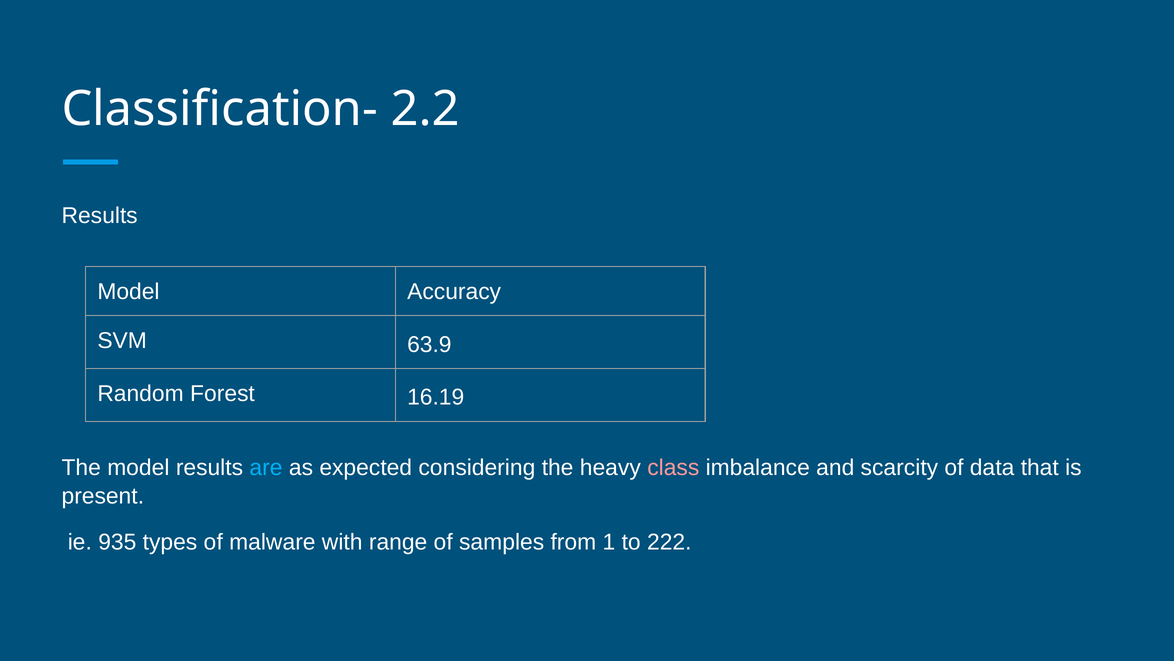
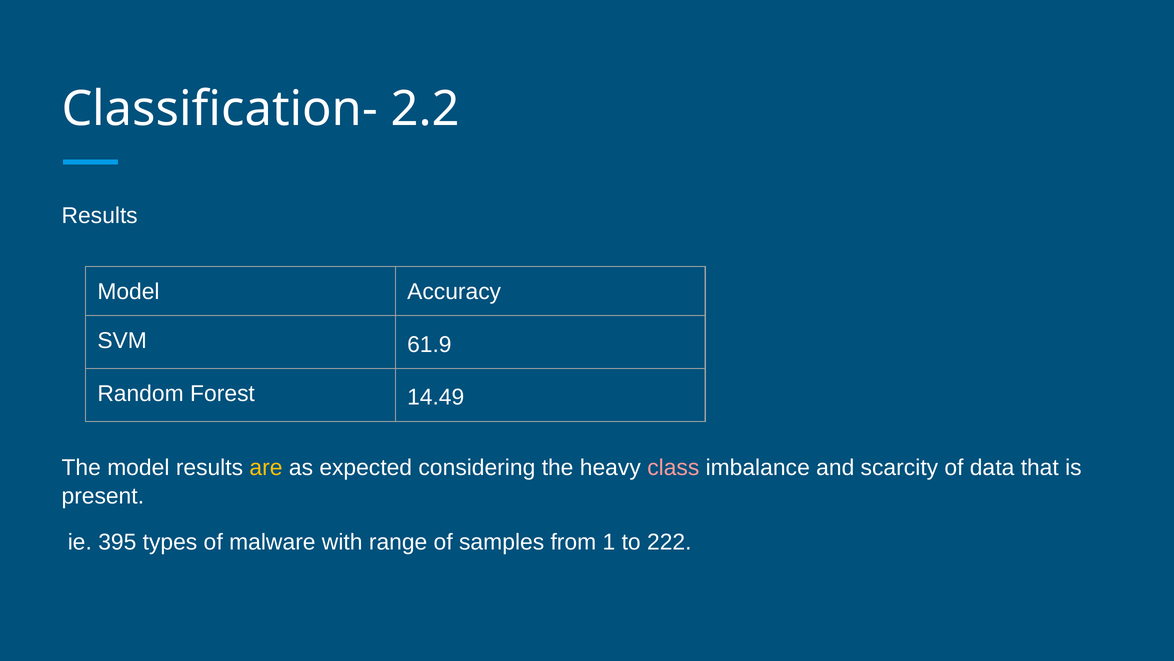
63.9: 63.9 -> 61.9 (429, 344)
16.19: 16.19 -> 14.49 (436, 397)
are colour: light blue -> yellow (266, 467)
935: 935 -> 395 (117, 542)
